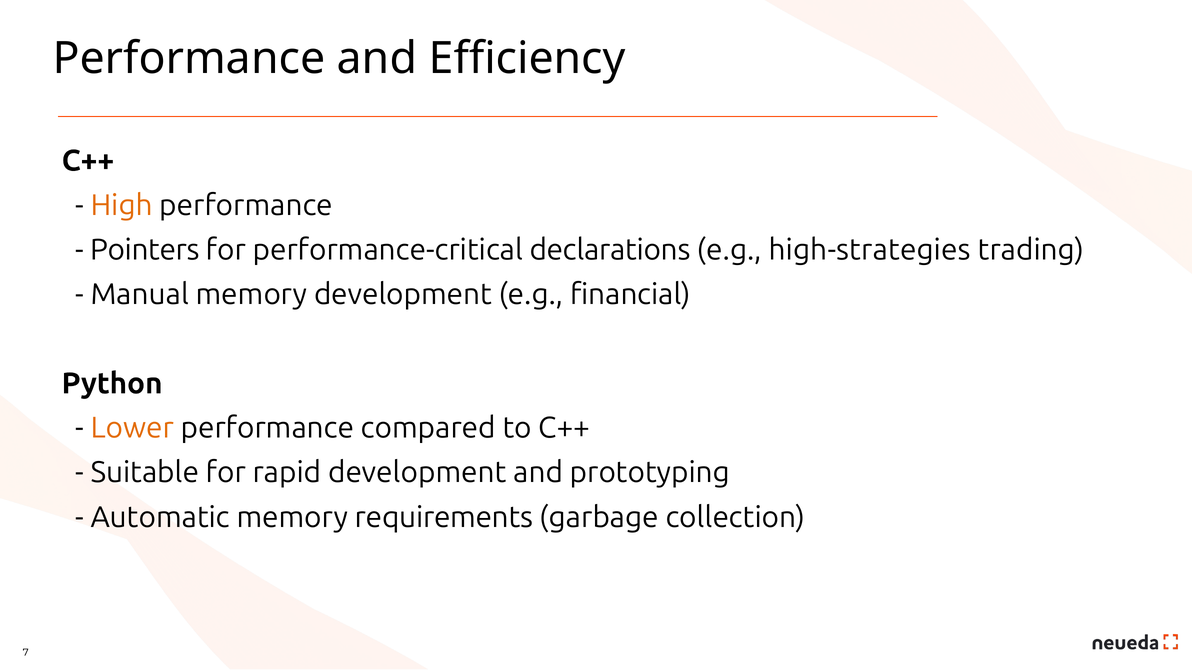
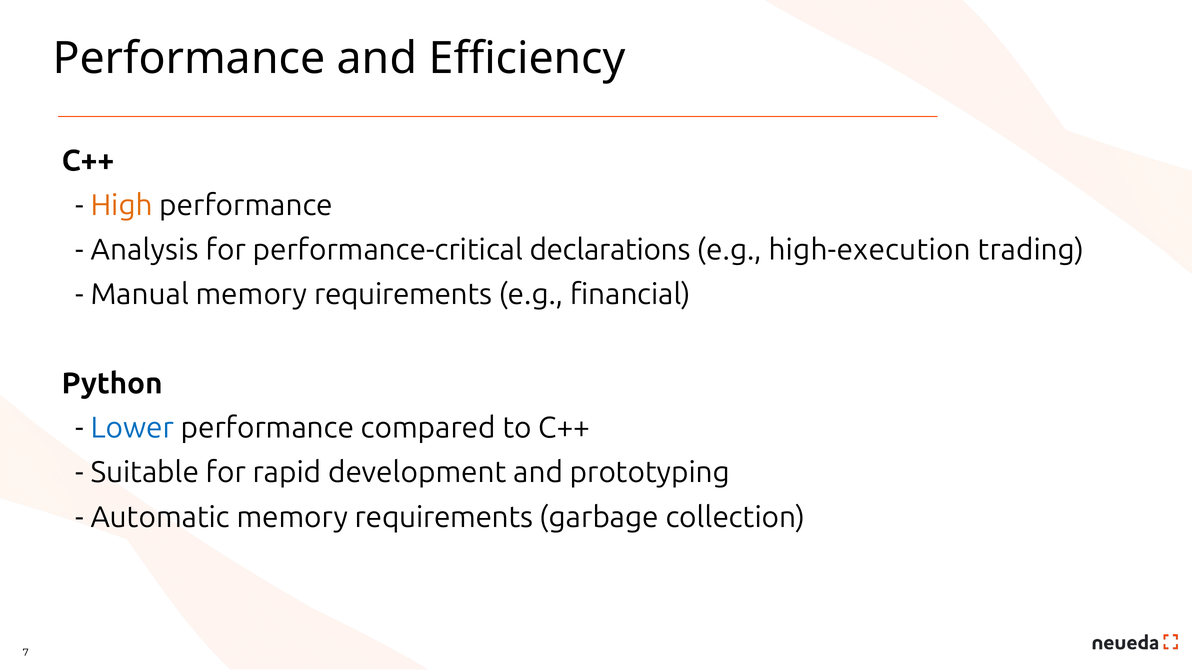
Pointers: Pointers -> Analysis (145, 250)
high-strategies: high-strategies -> high-execution (870, 250)
Manual memory development: development -> requirements (403, 295)
Lower colour: orange -> blue (132, 428)
